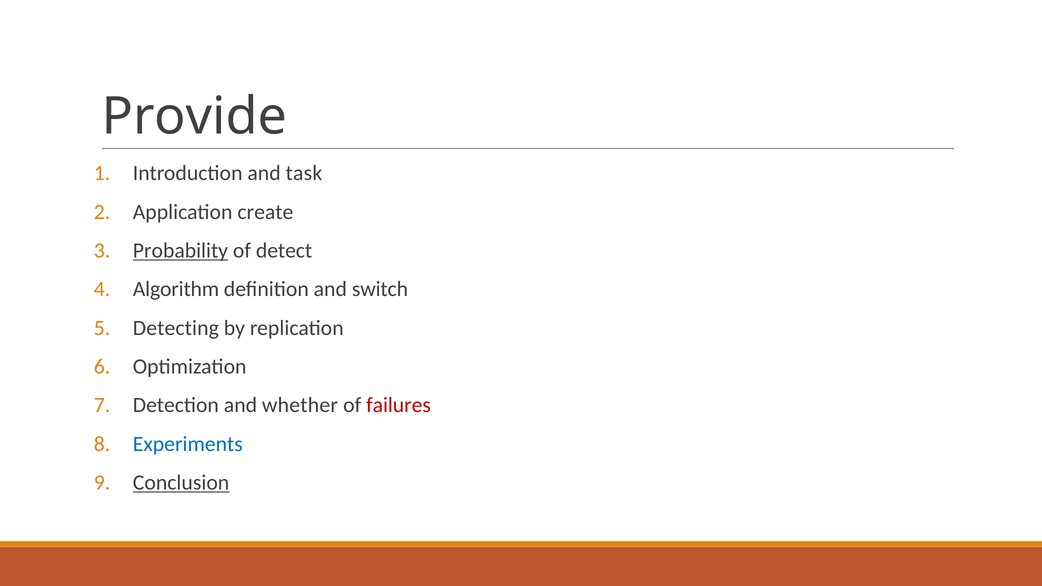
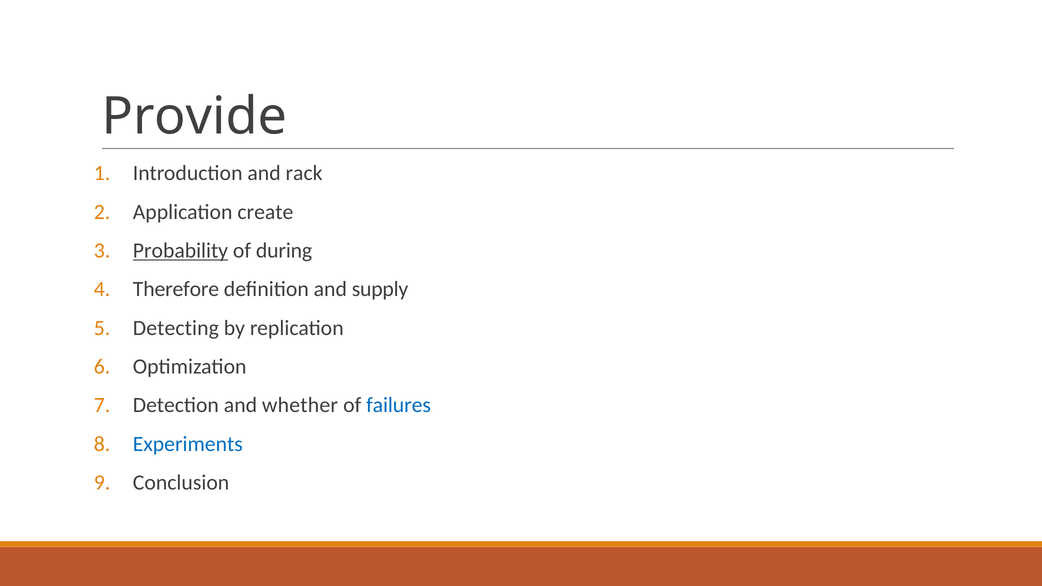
task: task -> rack (304, 173)
detect: detect -> during (284, 251)
Algorithm: Algorithm -> Therefore (176, 289)
switch: switch -> supply (380, 289)
failures colour: red -> blue (399, 405)
Conclusion underline: present -> none (181, 483)
